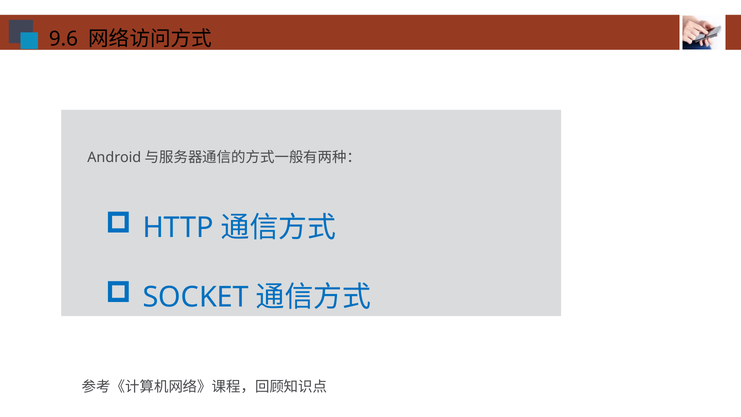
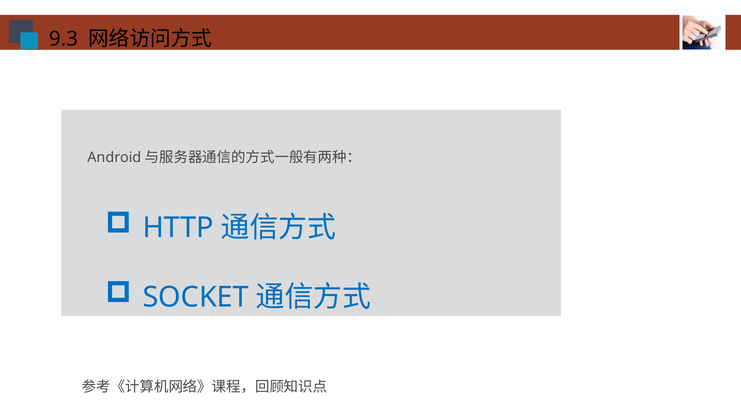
9.6: 9.6 -> 9.3 (63, 39)
